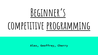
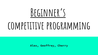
programming underline: present -> none (68, 26)
